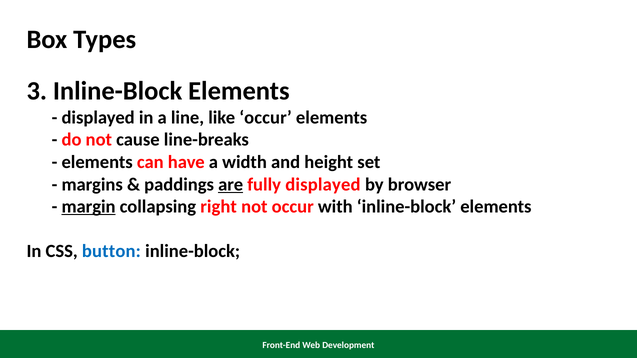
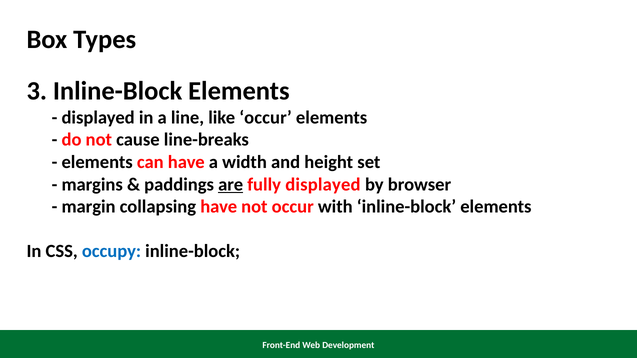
margin underline: present -> none (89, 207)
collapsing right: right -> have (219, 207)
button: button -> occupy (111, 251)
